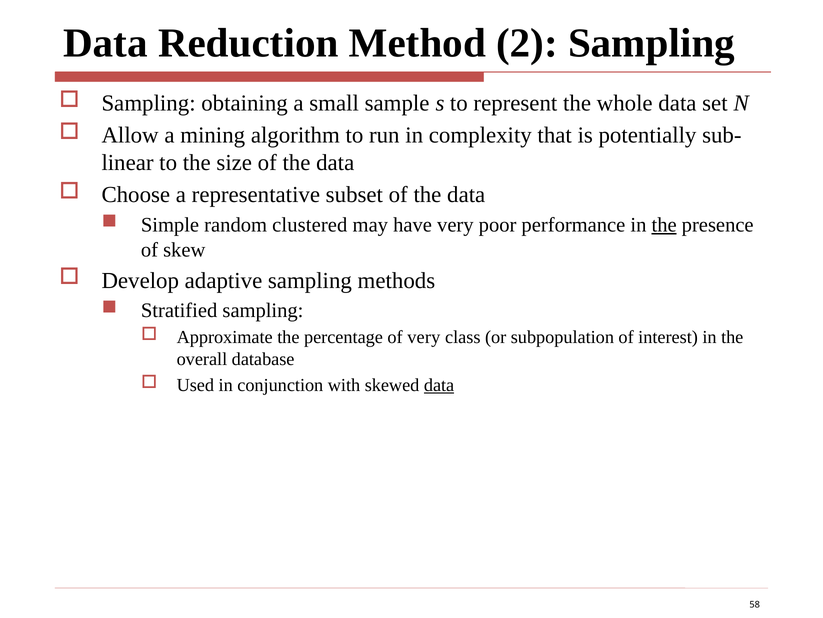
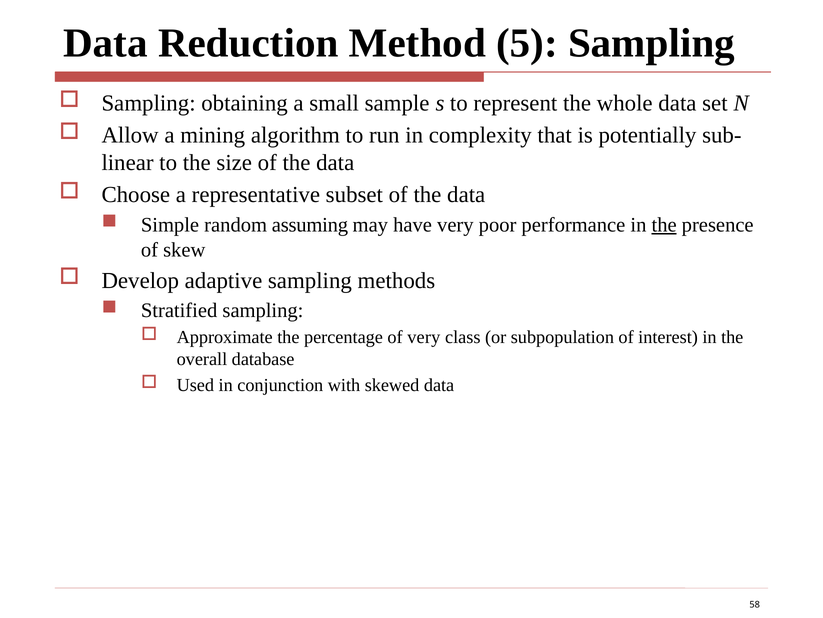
2: 2 -> 5 (527, 43)
clustered: clustered -> assuming (310, 225)
data underline: present -> none (439, 385)
